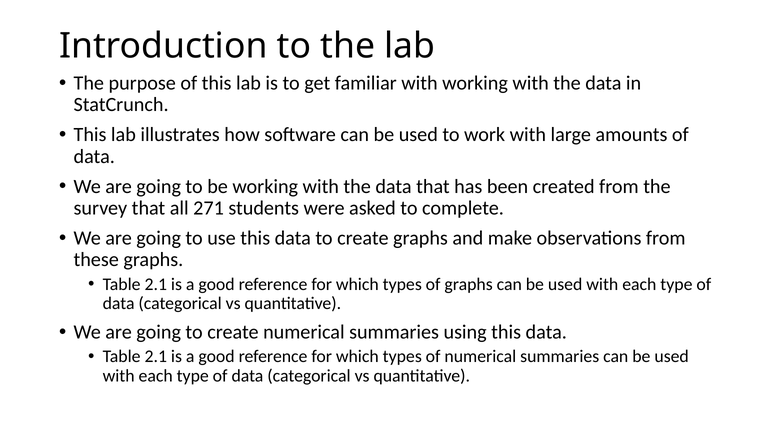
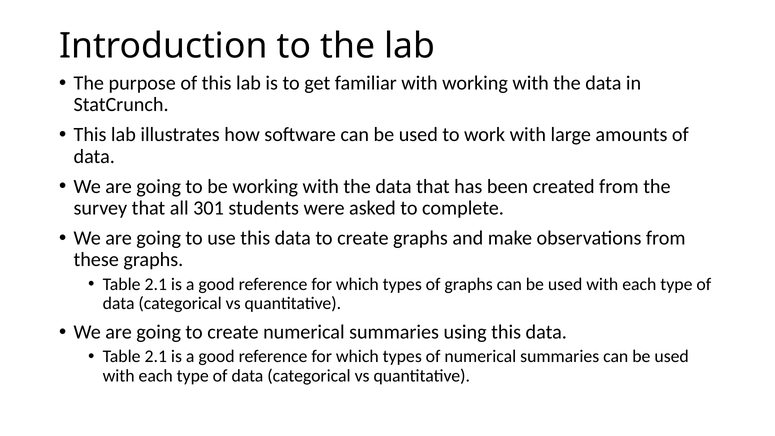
271: 271 -> 301 (209, 208)
